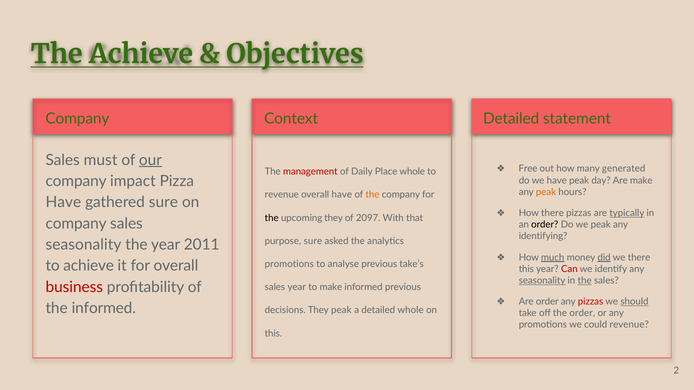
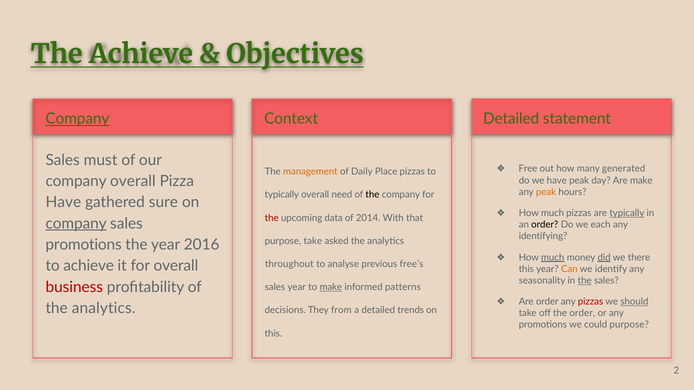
Company underline: none -> present (77, 119)
our underline: present -> none (150, 160)
management colour: red -> orange (310, 172)
Place whole: whole -> pizzas (412, 172)
company impact: impact -> overall (133, 181)
revenue: revenue -> typically (282, 195)
overall have: have -> need (342, 195)
the colour: orange -> black (372, 195)
there: there -> much (553, 213)
the colour: black -> red (272, 218)
upcoming they: they -> data (334, 218)
2097: 2097 -> 2014 (368, 218)
company underline: none -> present (76, 224)
we peak: peak -> each (601, 225)
purpose sure: sure -> take (313, 241)
seasonality: seasonality -> promotions (84, 245)
2011: 2011 -> 2016 (202, 245)
promotions: promotions -> throughout (289, 264)
take’s: take’s -> free’s (412, 264)
Can colour: red -> orange (569, 269)
seasonality underline: present -> none (542, 281)
make underline: none -> present (331, 287)
informed previous: previous -> patterns (403, 287)
informed: informed -> analytics (104, 308)
They peak: peak -> from (341, 311)
detailed whole: whole -> trends (411, 311)
could revenue: revenue -> purpose (629, 325)
